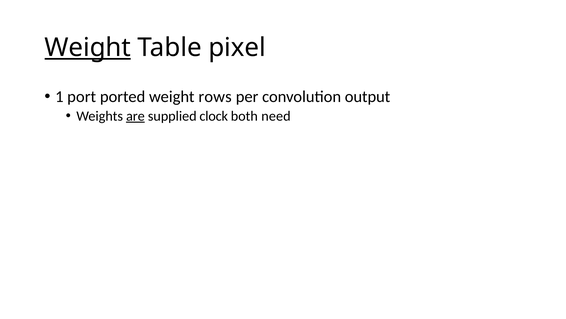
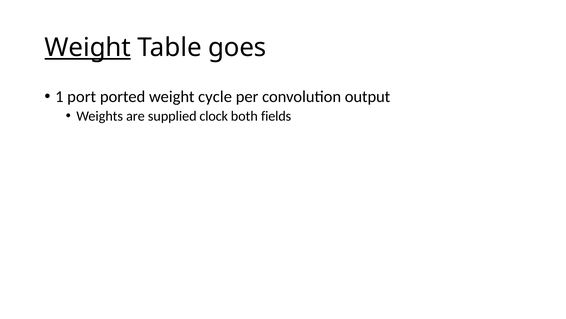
pixel: pixel -> goes (237, 48)
rows: rows -> cycle (215, 96)
are underline: present -> none (135, 116)
need: need -> fields (276, 116)
